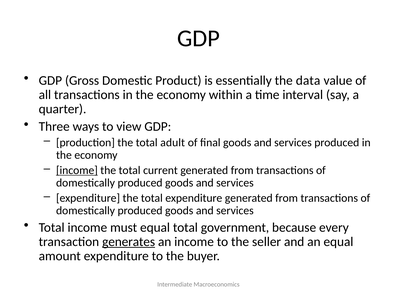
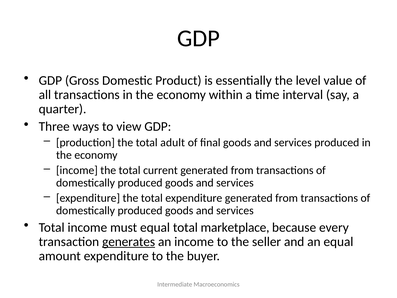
data: data -> level (308, 80)
income underline: present -> none (77, 170)
government: government -> marketplace (235, 227)
